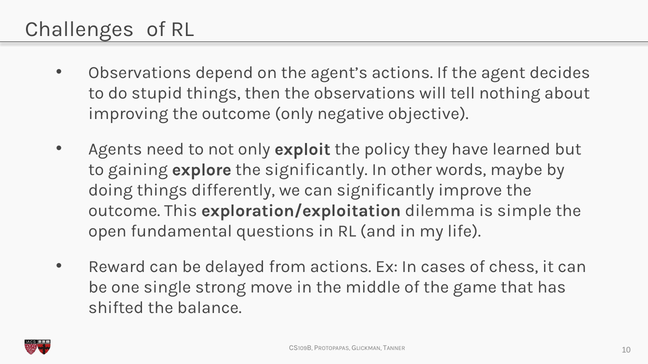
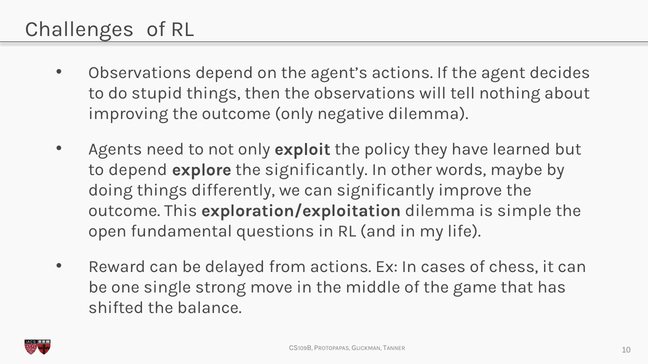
negative objective: objective -> dilemma (428, 114)
to gaining: gaining -> depend (138, 170)
